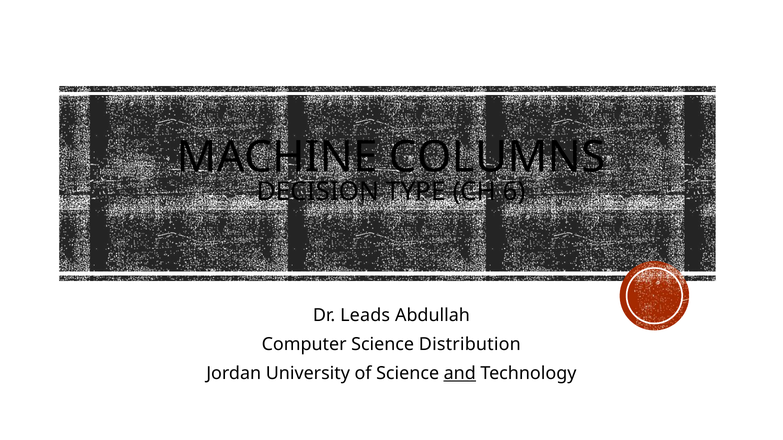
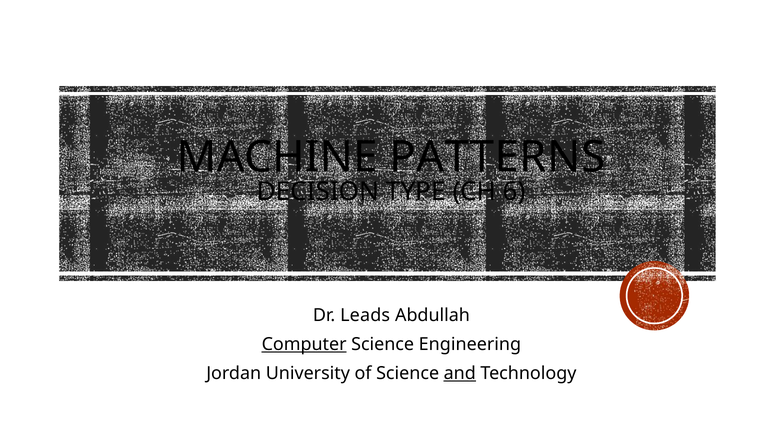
COLUMNS: COLUMNS -> PATTERNS (497, 158)
Computer underline: none -> present (304, 345)
Distribution: Distribution -> Engineering (470, 345)
